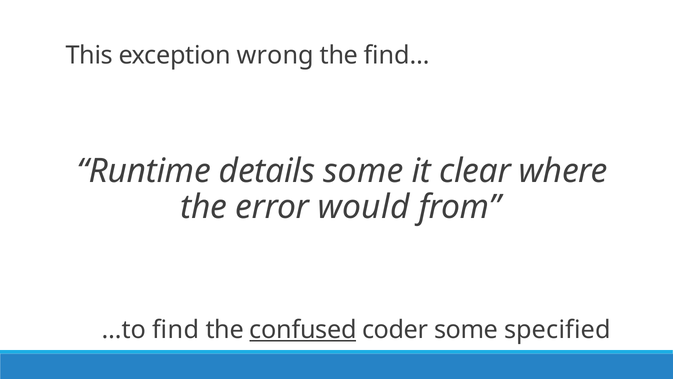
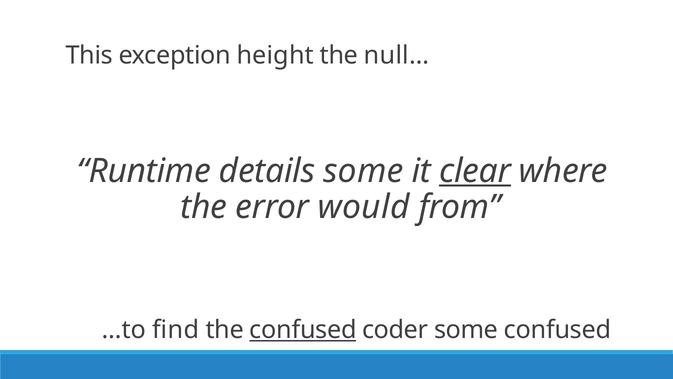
wrong: wrong -> height (275, 55)
find…: find… -> null… (397, 55)
clear underline: none -> present (475, 171)
some specified: specified -> confused (558, 330)
